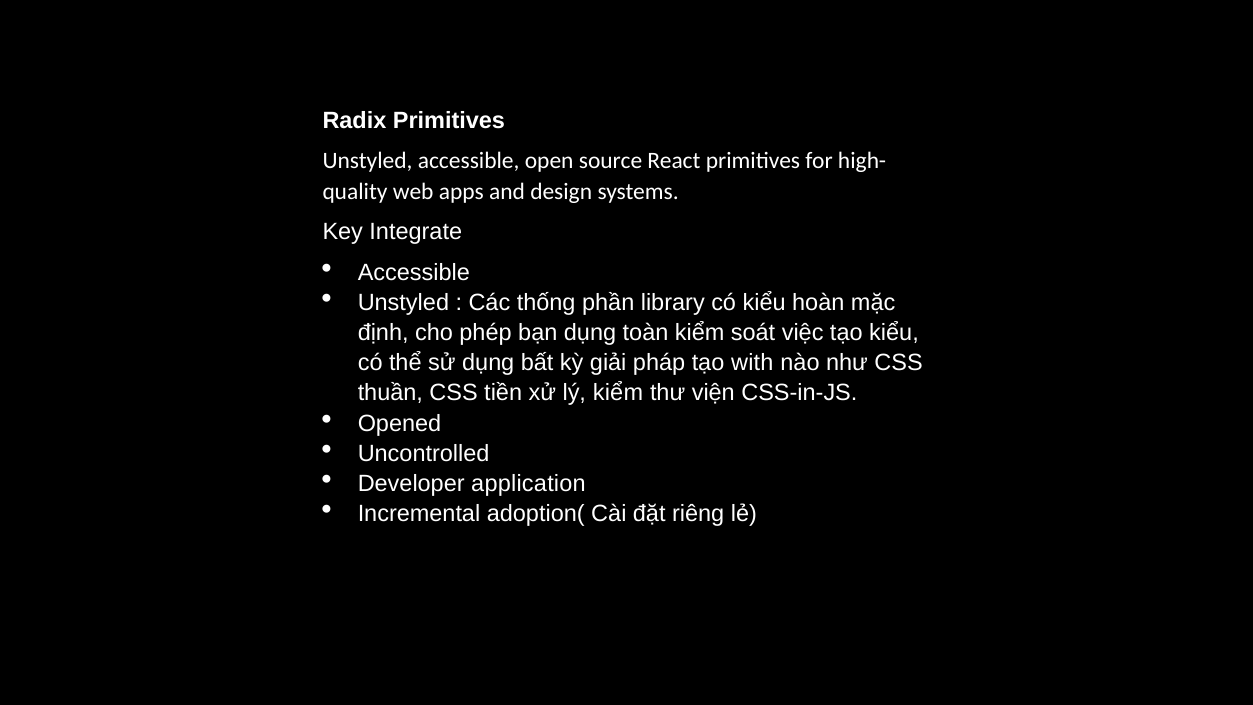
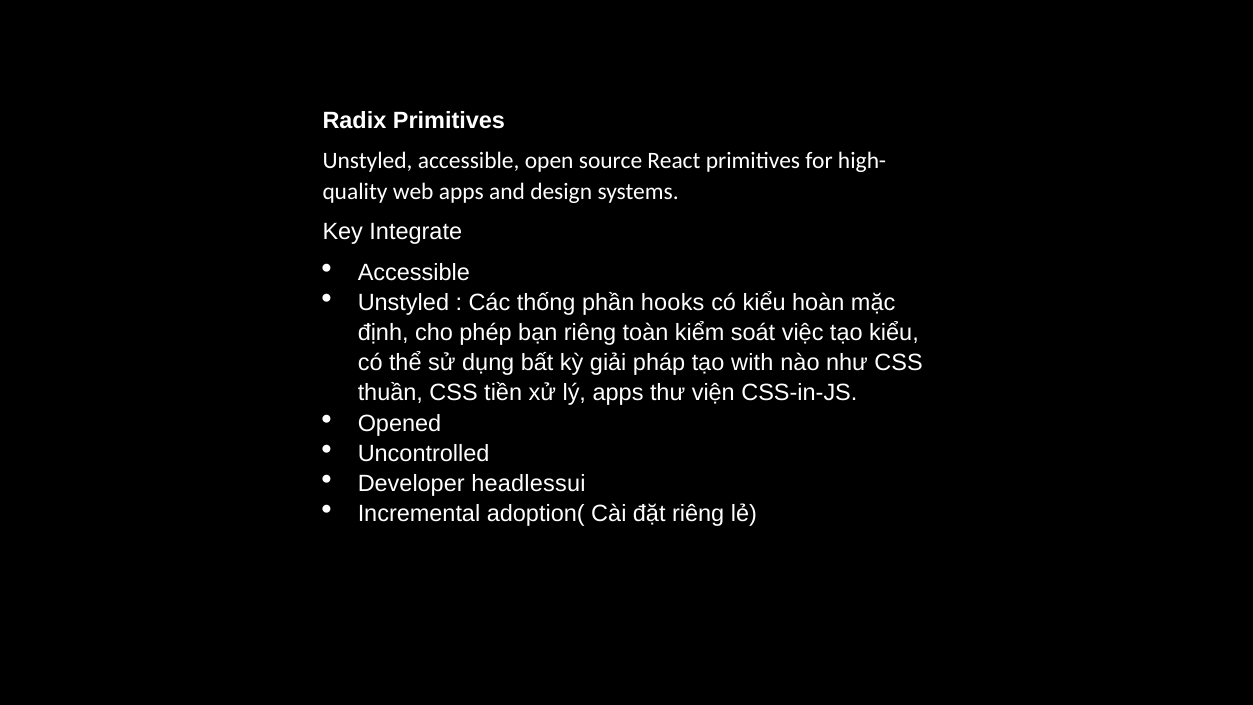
library: library -> hooks (673, 303)
bạn dụng: dụng -> riêng (590, 333)
lý kiểm: kiểm -> apps (618, 393)
application: application -> headlessui (529, 483)
